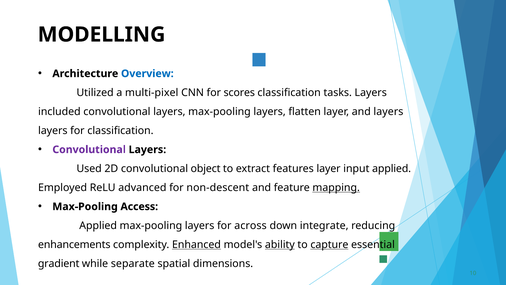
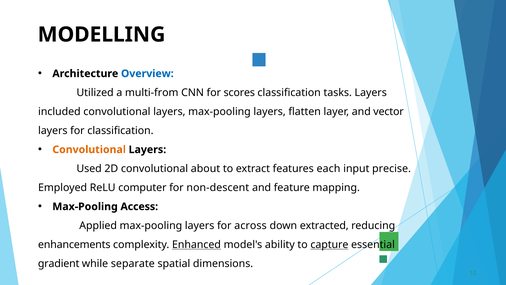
multi-pixel: multi-pixel -> multi-from (152, 92)
and layers: layers -> vector (389, 111)
Convolutional colour: purple -> orange (89, 149)
object: object -> about (205, 168)
features layer: layer -> each (328, 168)
input applied: applied -> precise (392, 168)
advanced: advanced -> computer (142, 187)
mapping underline: present -> none (336, 187)
integrate: integrate -> extracted (324, 225)
ability underline: present -> none (280, 244)
